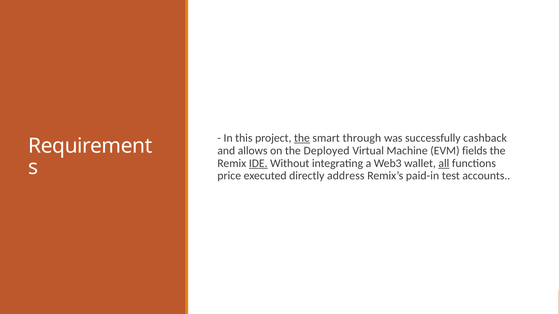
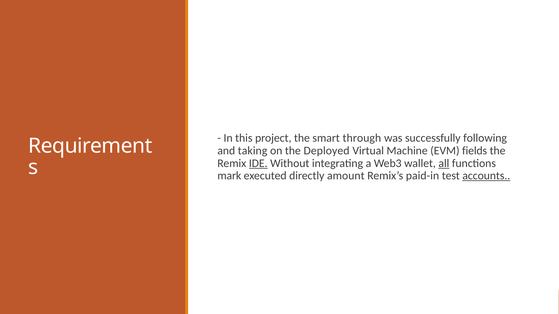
the underline: present -> none (302, 138)
cashback: cashback -> following (485, 138)
allows: allows -> taking (253, 151)
price: price -> mark (229, 176)
address: address -> amount (346, 176)
accounts underline: none -> present (486, 176)
